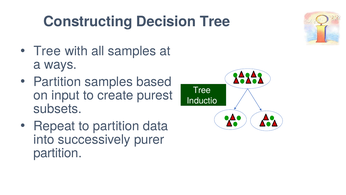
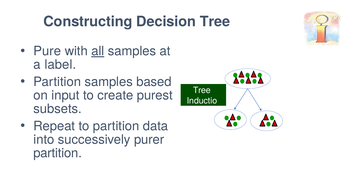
Tree: Tree -> Pure (47, 51)
all underline: none -> present (98, 51)
ways: ways -> label (60, 65)
